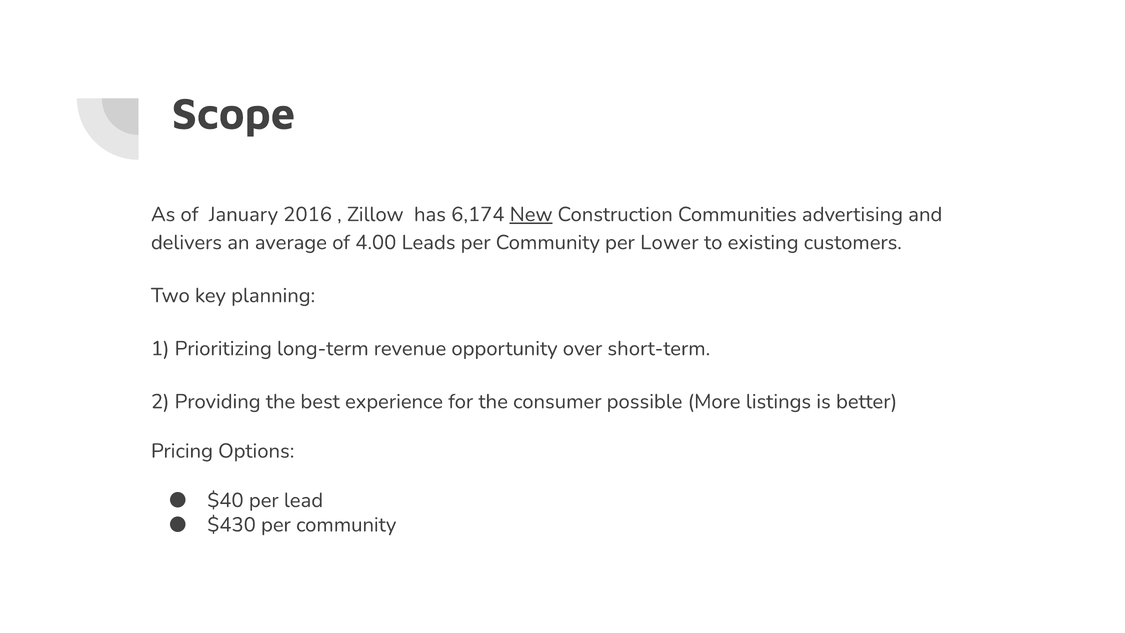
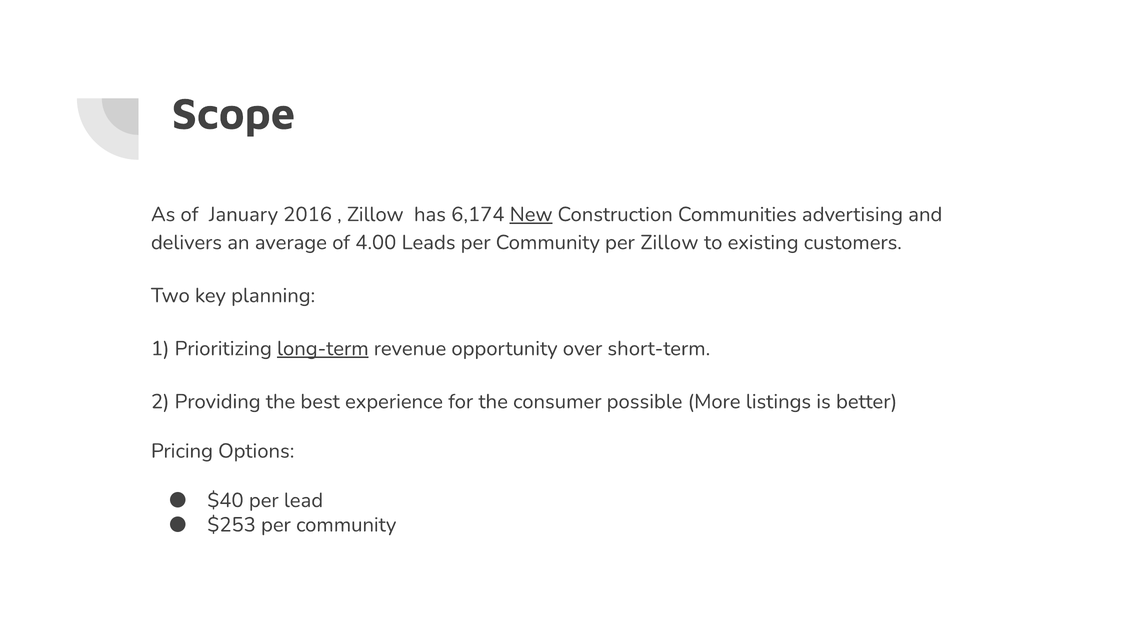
per Lower: Lower -> Zillow (669, 242)
long-term underline: none -> present (323, 348)
$430: $430 -> $253 (232, 525)
